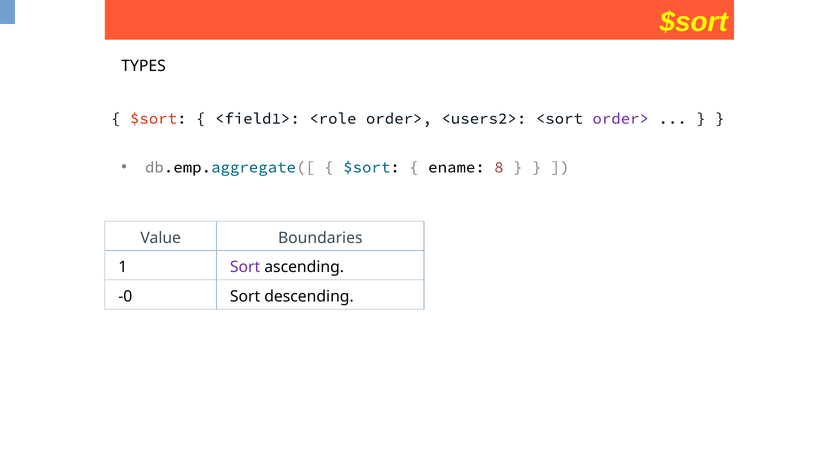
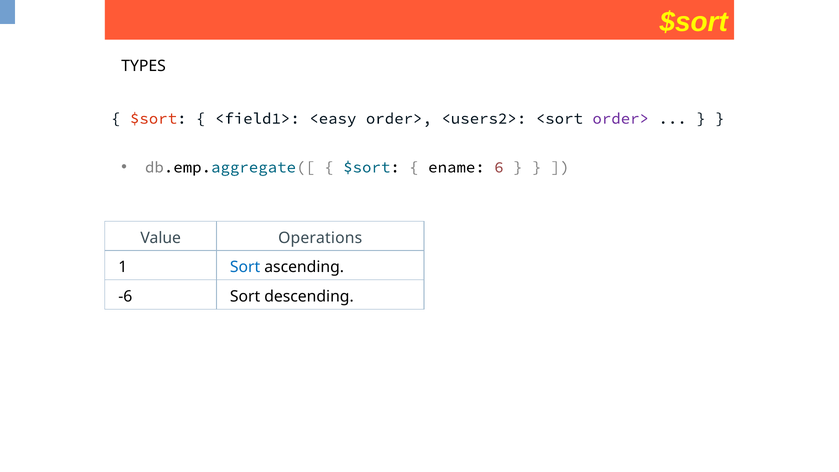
<role: <role -> <easy (333, 118)
8: 8 -> 6 (499, 167)
Boundaries: Boundaries -> Operations (320, 238)
Sort colour: purple -> blue (245, 267)
-0: -0 -> -6 (125, 297)
